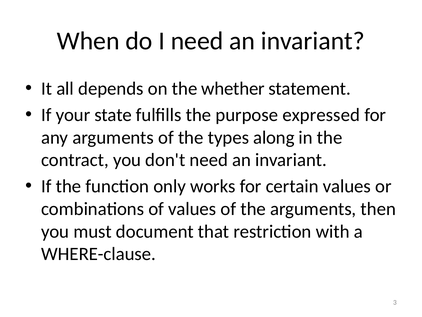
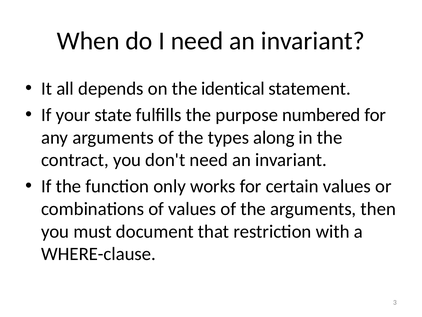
whether: whether -> identical (233, 89)
expressed: expressed -> numbered (321, 115)
